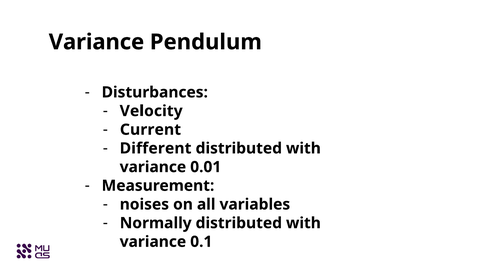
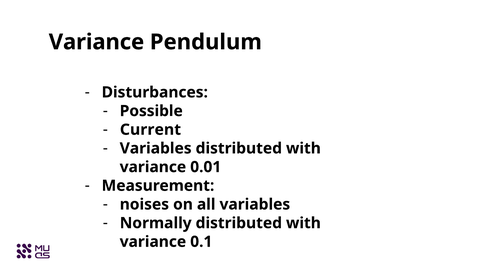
Velocity: Velocity -> Possible (151, 111)
Different: Different -> Variables (156, 148)
